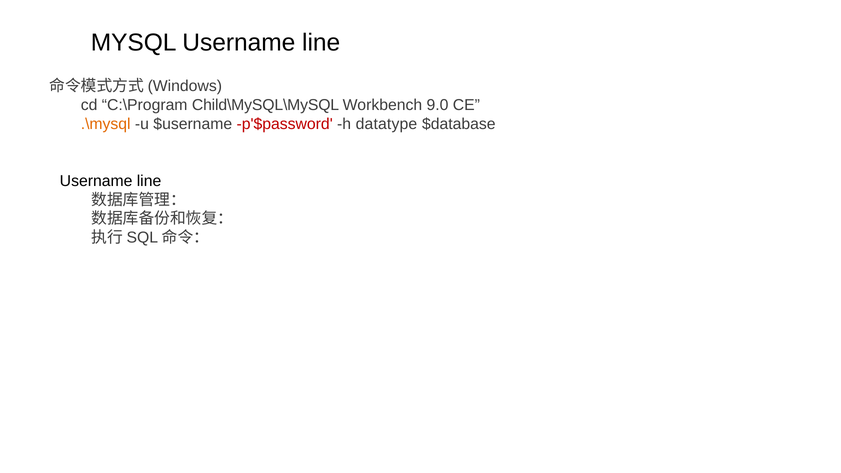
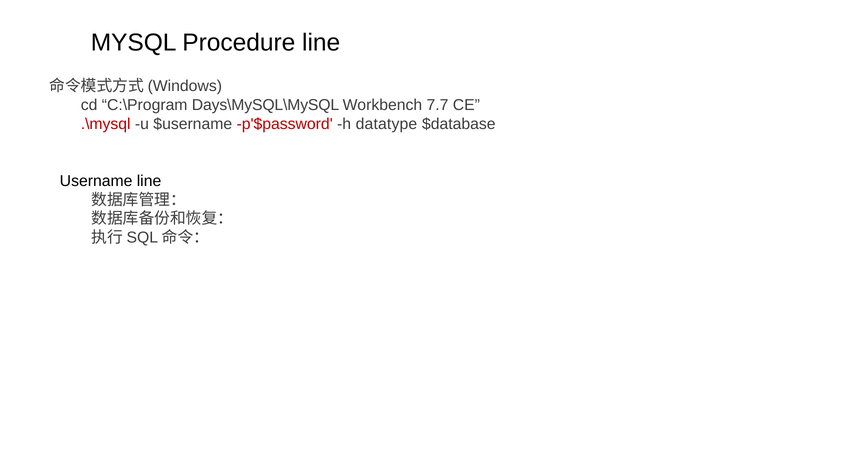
MYSQL Username: Username -> Procedure (239, 43)
Child\MySQL\MySQL: Child\MySQL\MySQL -> Days\MySQL\MySQL (266, 105)
9.0: 9.0 -> 7.7 (437, 105)
.\mysql colour: orange -> red (106, 124)
